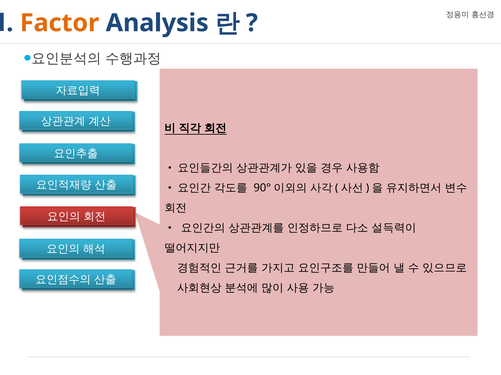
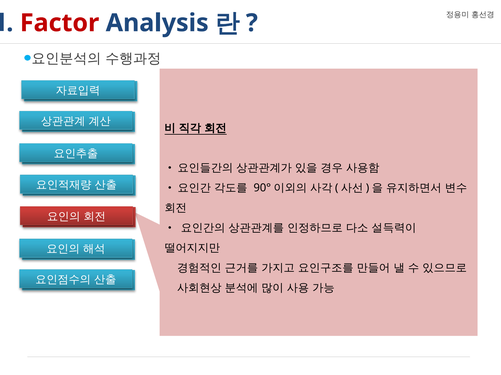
Factor colour: orange -> red (60, 23)
